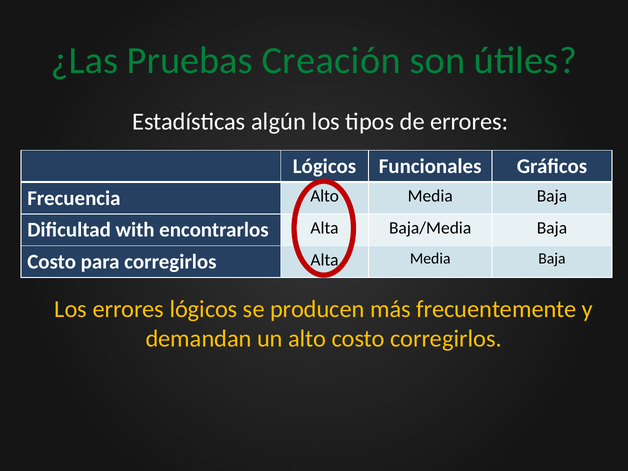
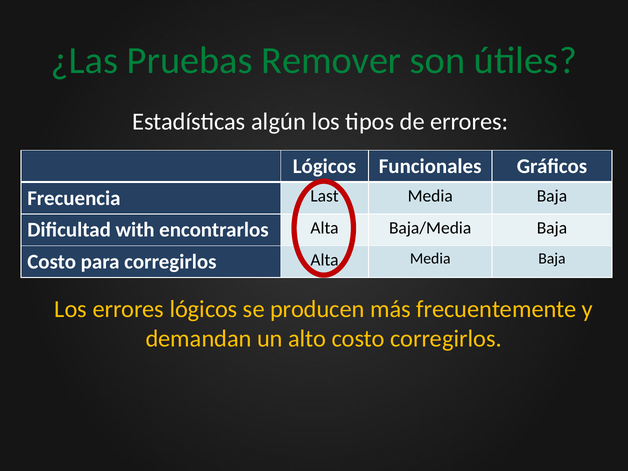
Creación: Creación -> Remover (331, 61)
Frecuencia Alto: Alto -> Last (325, 196)
